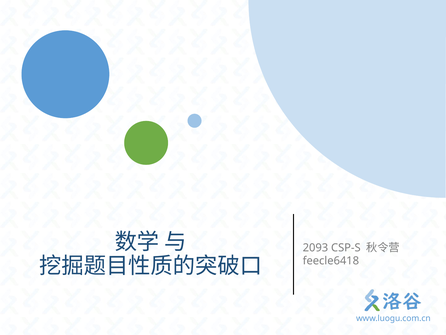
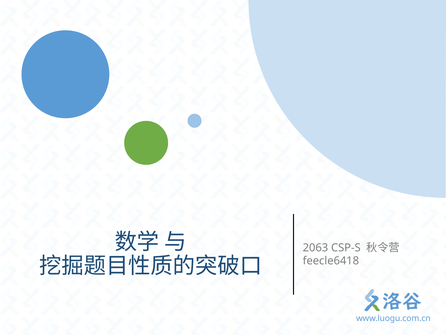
2093: 2093 -> 2063 (315, 248)
